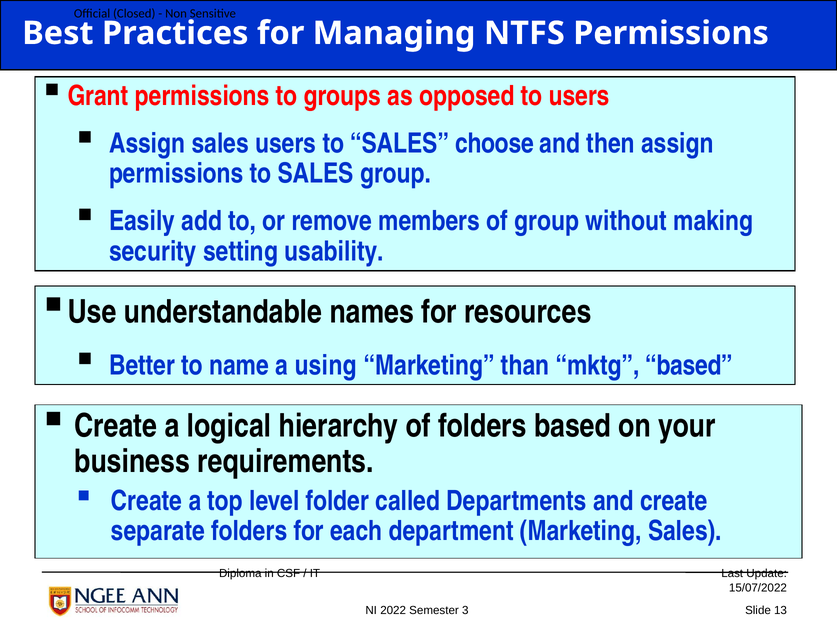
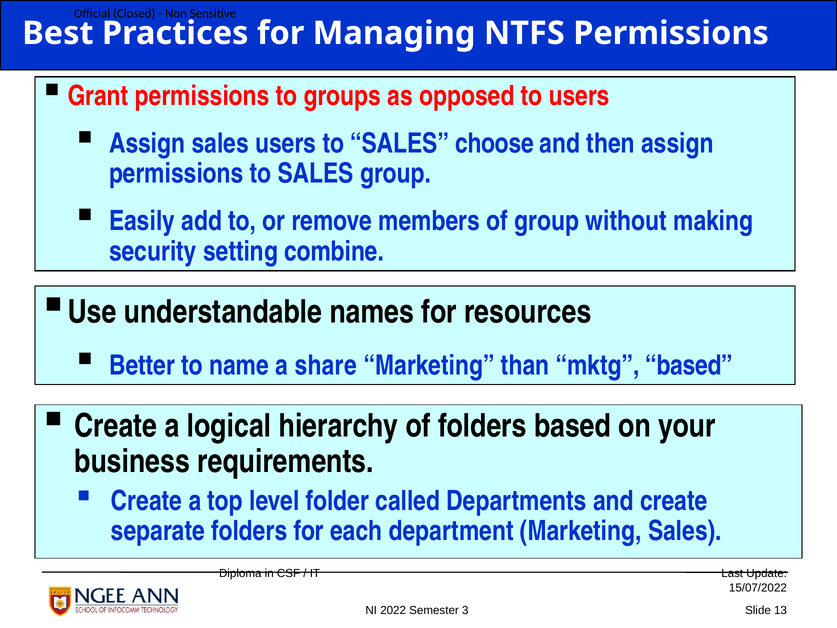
usability: usability -> combine (334, 251)
using: using -> share (326, 365)
